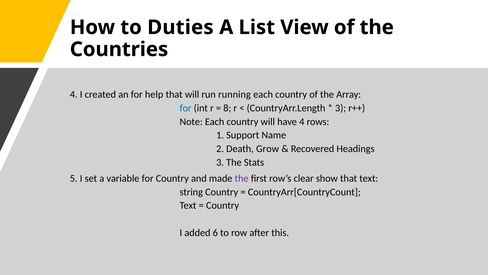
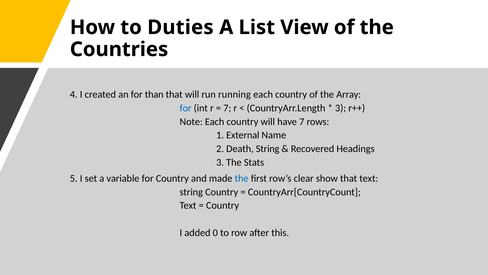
help: help -> than (154, 94)
8: 8 -> 7 (227, 108)
have 4: 4 -> 7 (302, 121)
Support: Support -> External (243, 135)
Death Grow: Grow -> String (268, 149)
the colour: purple -> blue (242, 178)
6: 6 -> 0 (215, 232)
